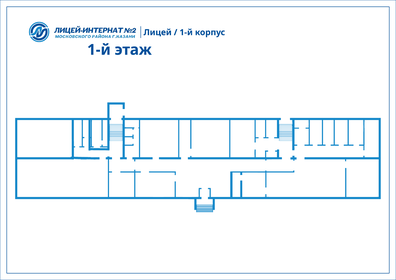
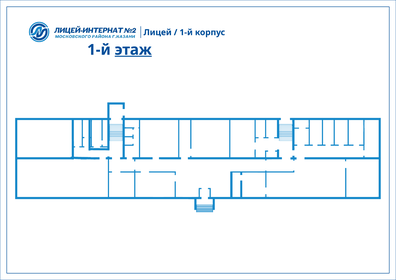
этаж underline: none -> present (133, 50)
